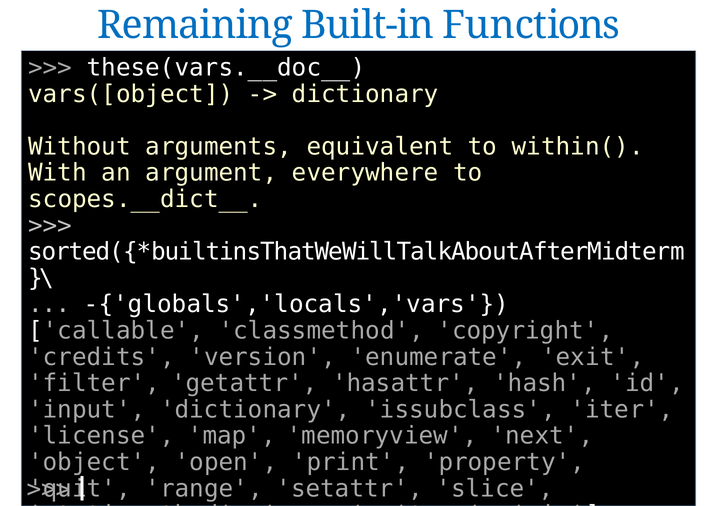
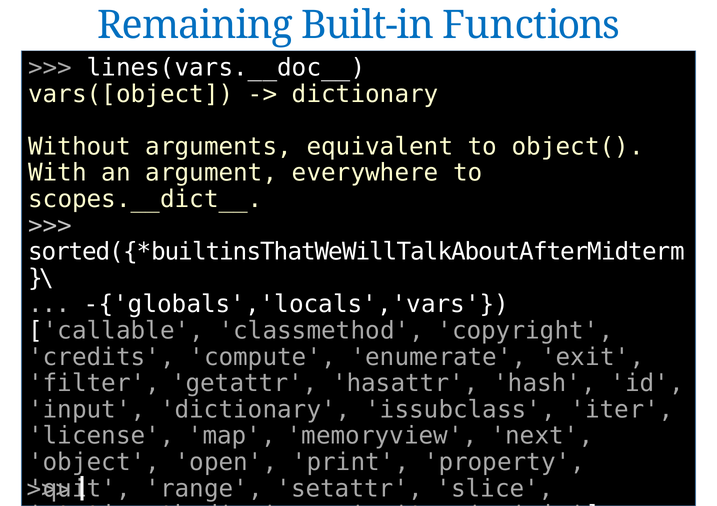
these(vars.__doc__: these(vars.__doc__ -> lines(vars.__doc__ (226, 68)
within(: within( -> object( (578, 146)
version: version -> compute (263, 357)
